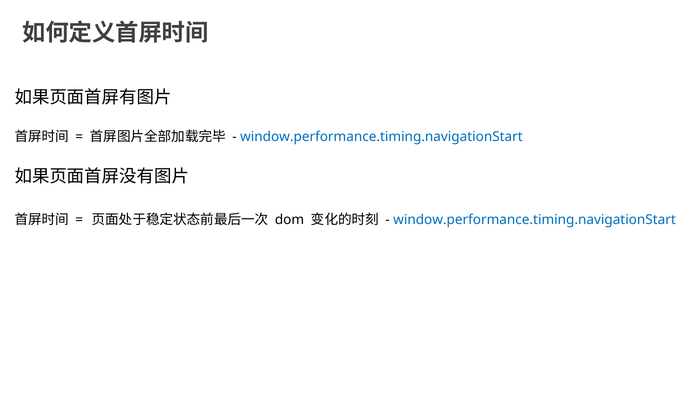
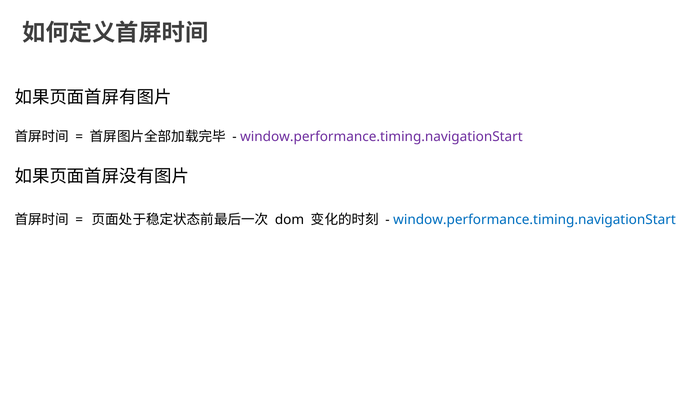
window.performance.timing.navigationStart colour: blue -> purple (381, 137)
